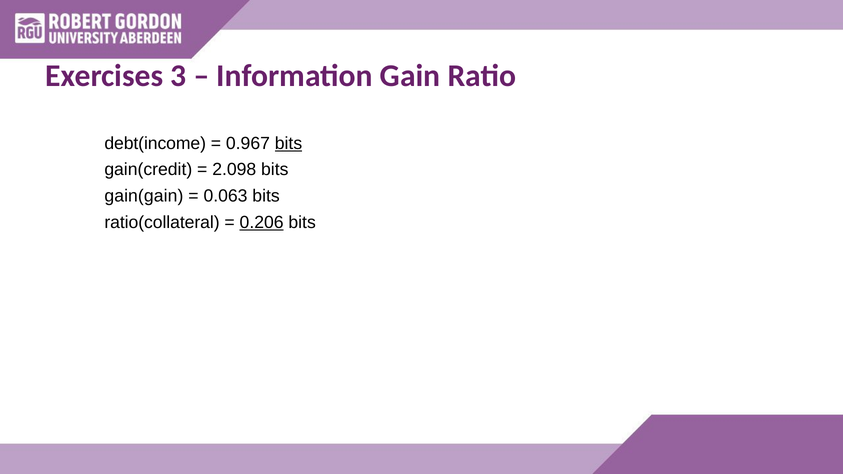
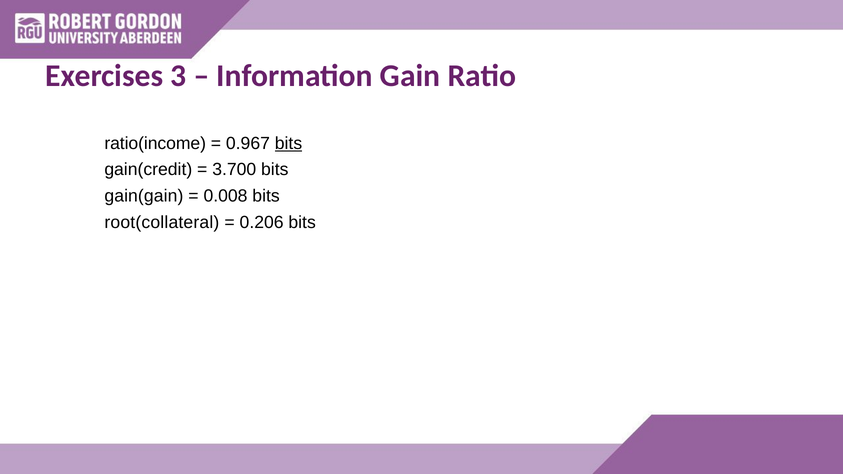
debt(income: debt(income -> ratio(income (155, 143)
2.098: 2.098 -> 3.700 (234, 170)
0.063: 0.063 -> 0.008 (226, 196)
ratio(collateral: ratio(collateral -> root(collateral (162, 222)
0.206 underline: present -> none (262, 222)
